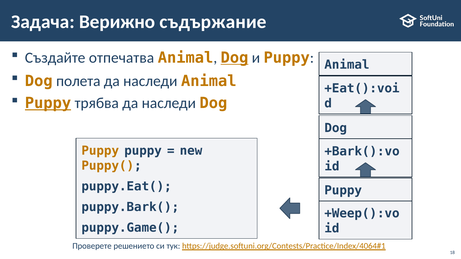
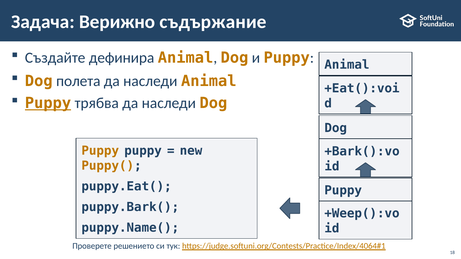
отпечатва: отпечатва -> дефинира (122, 58)
Dog underline: present -> none (234, 58)
puppy.Game(: puppy.Game( -> puppy.Name( (130, 228)
